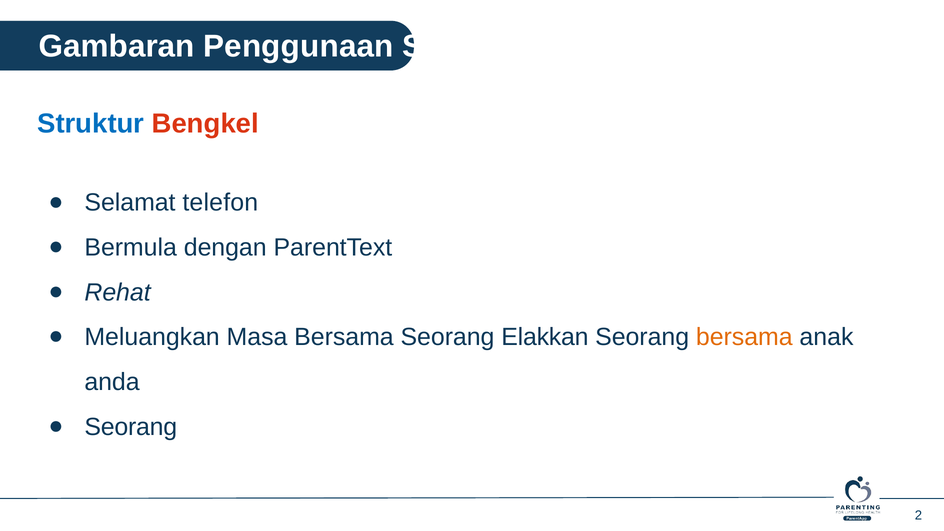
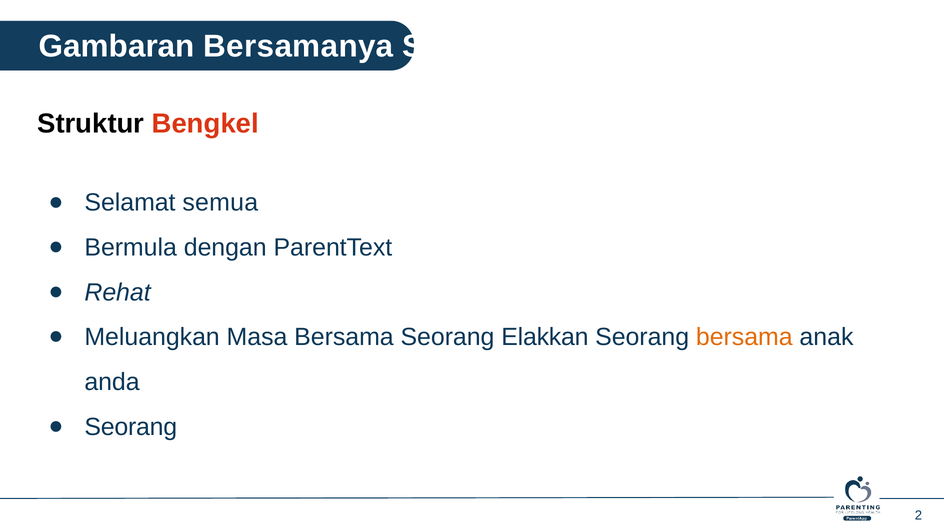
Penggunaan: Penggunaan -> Bersamanya (298, 46)
Struktur colour: blue -> black (91, 123)
telefon: telefon -> semua (220, 203)
